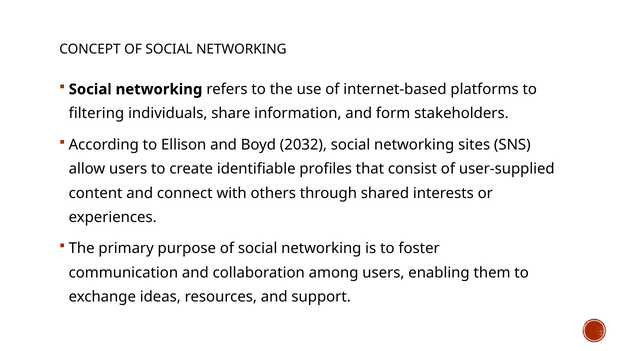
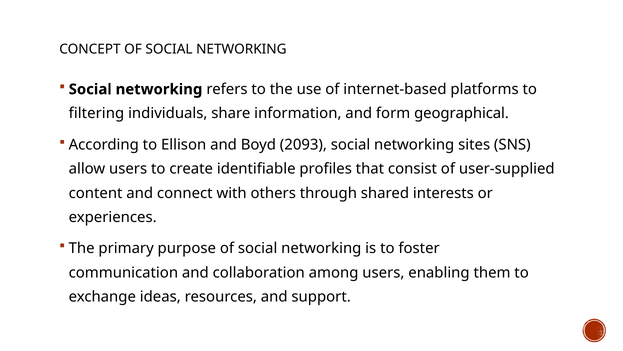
stakeholders: stakeholders -> geographical (462, 113)
2032: 2032 -> 2093 (303, 144)
